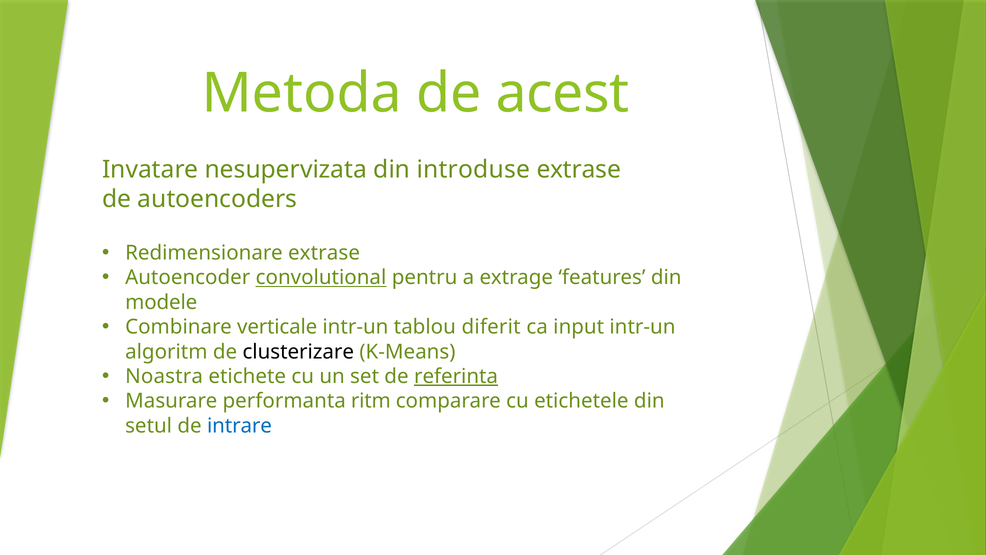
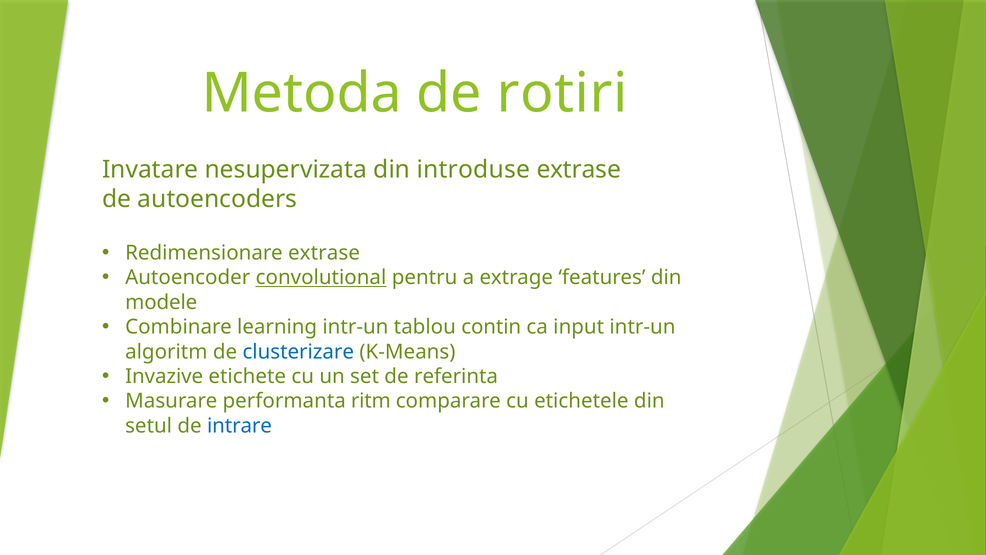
acest: acest -> rotiri (562, 93)
verticale: verticale -> learning (277, 327)
diferit: diferit -> contin (491, 327)
clusterizare colour: black -> blue (298, 351)
Noastra: Noastra -> Invazive (164, 376)
referinta underline: present -> none (456, 376)
